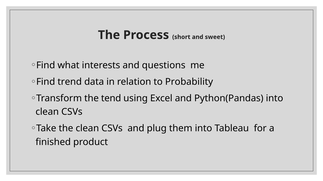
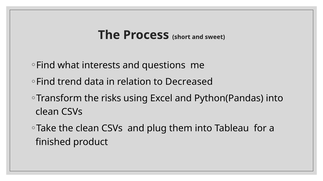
Probability: Probability -> Decreased (189, 82)
tend: tend -> risks (111, 99)
